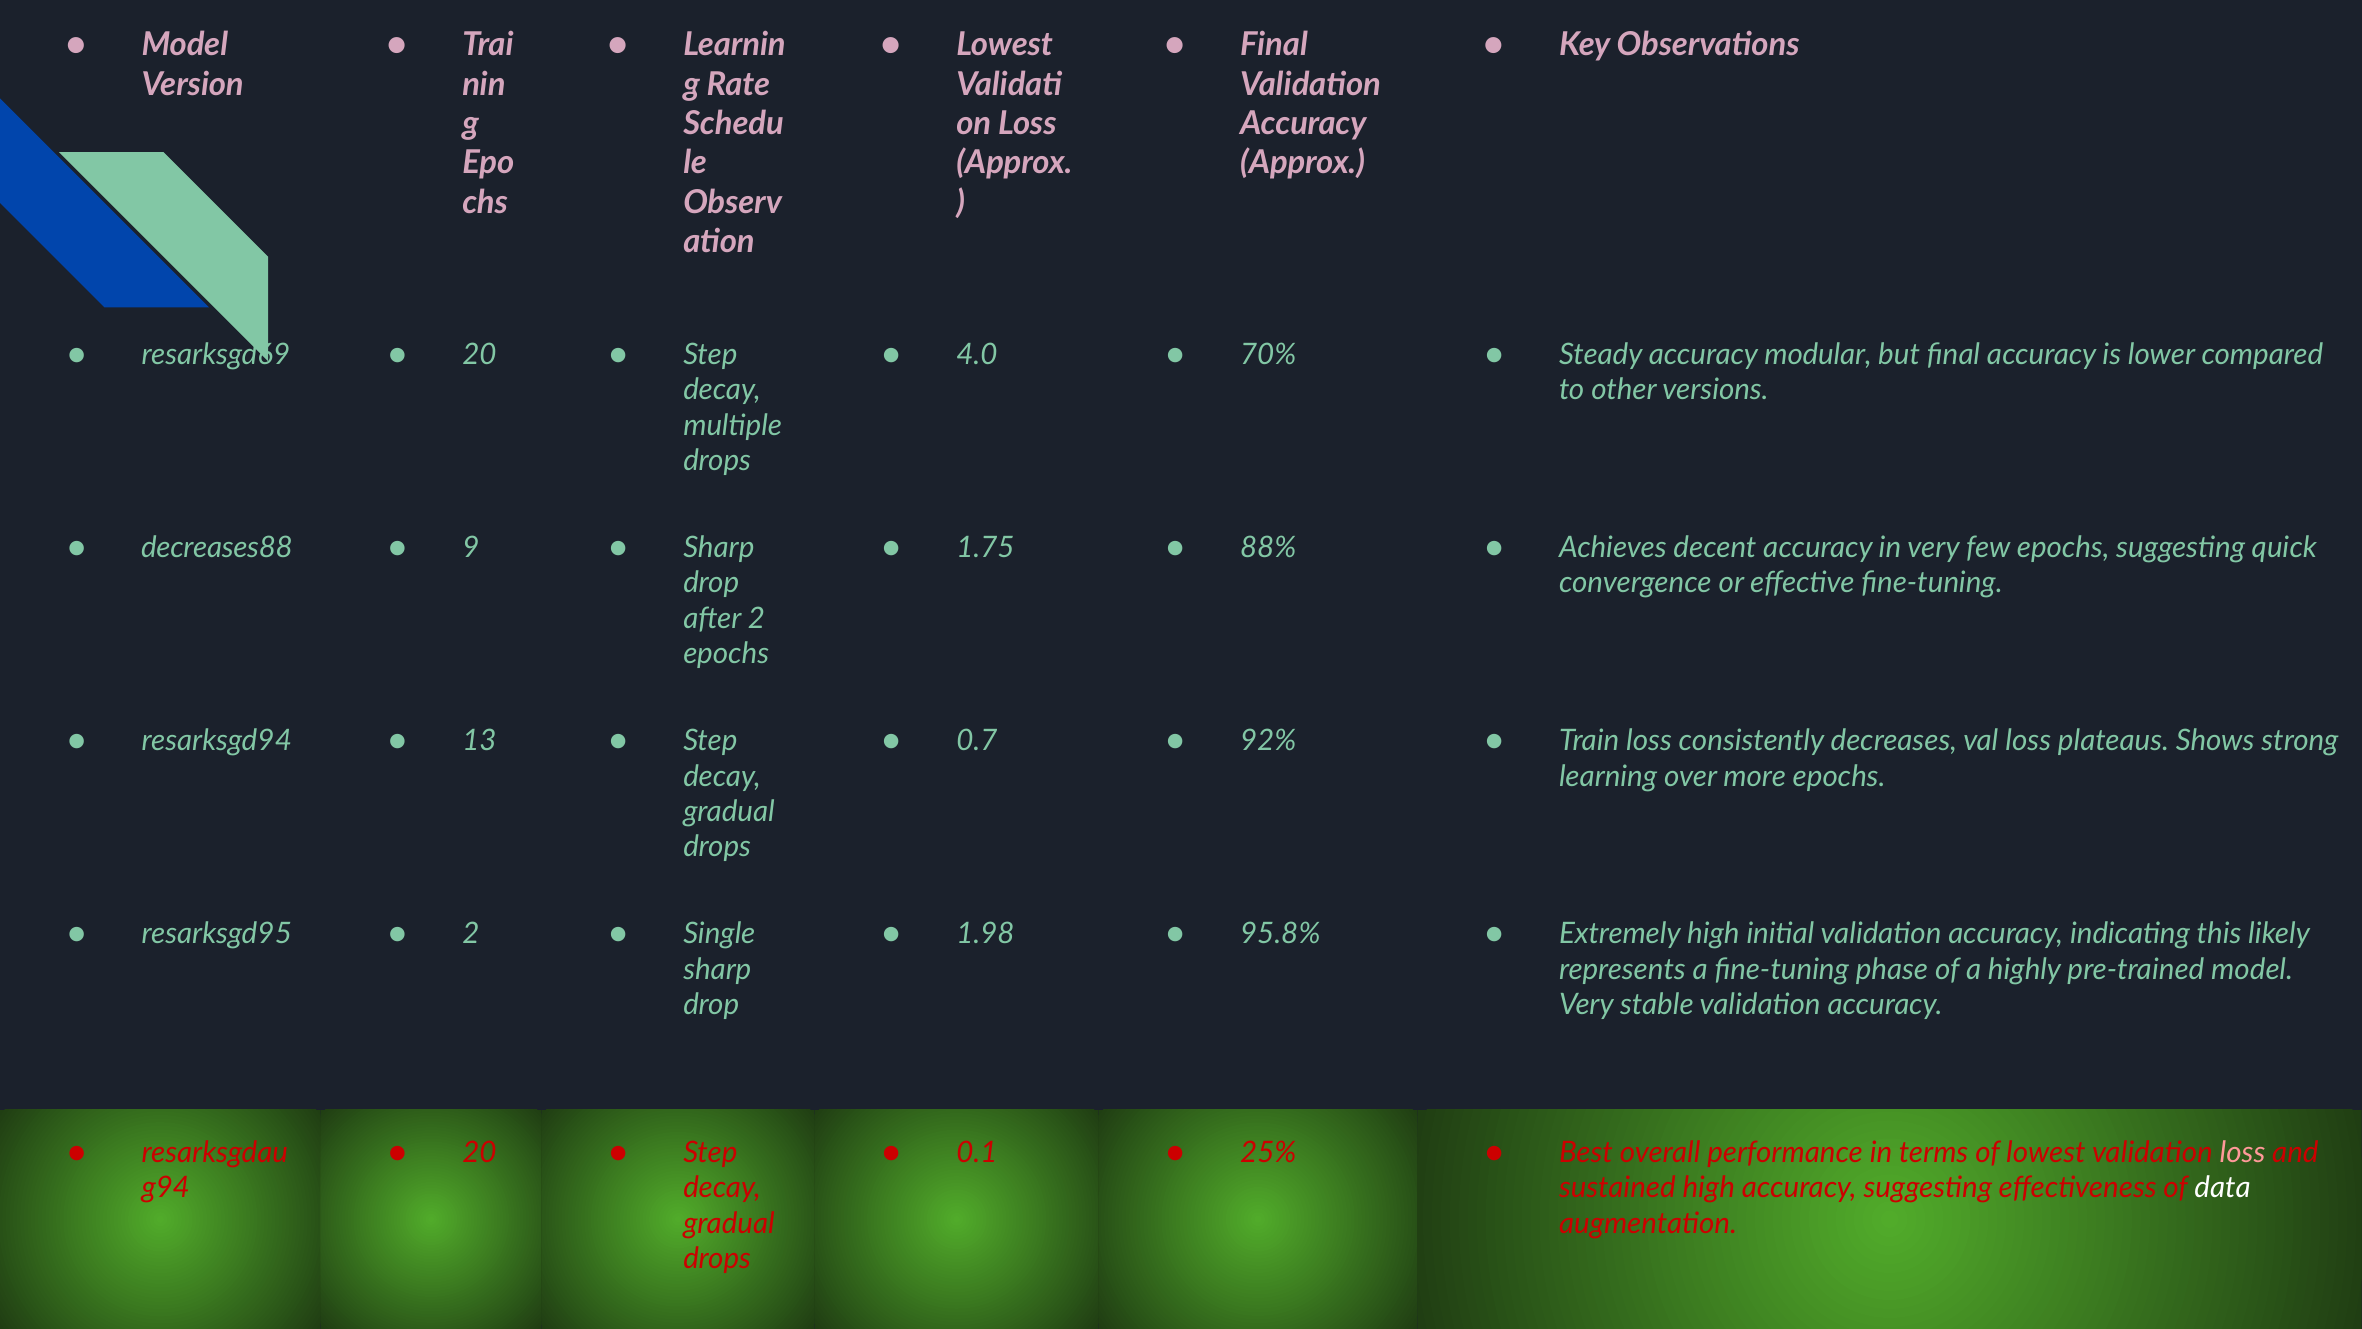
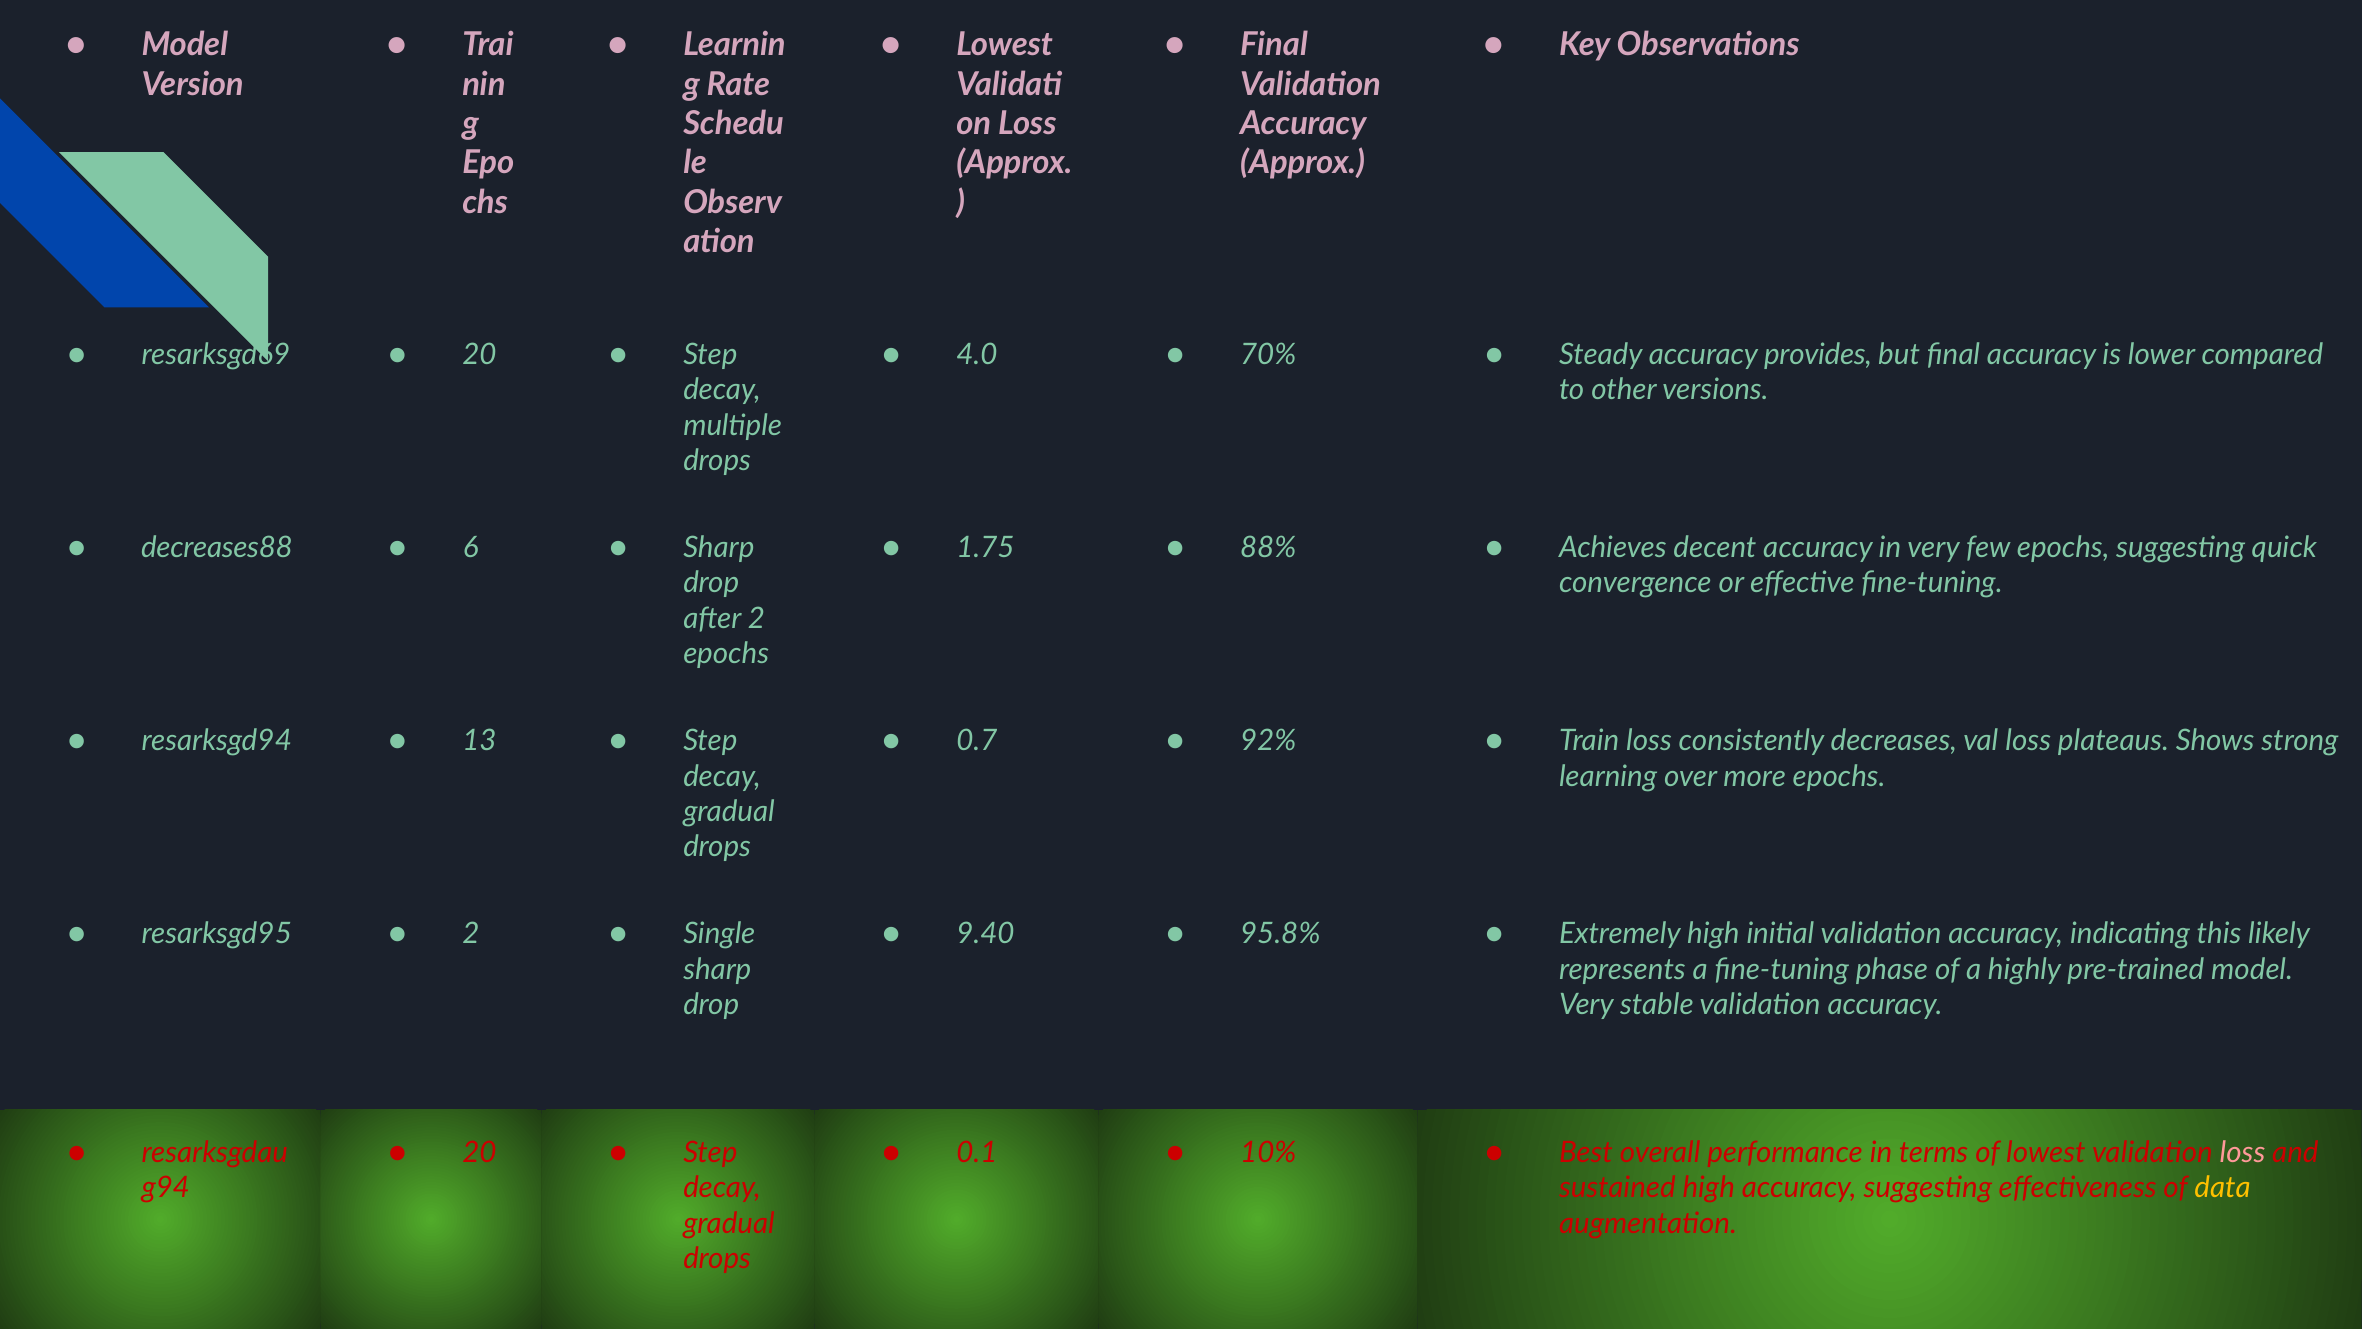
modular: modular -> provides (1818, 355)
9: 9 -> 6 (471, 548)
1.98: 1.98 -> 9.40 (985, 934)
25%: 25% -> 10% (1268, 1152)
data colour: white -> yellow (2223, 1188)
